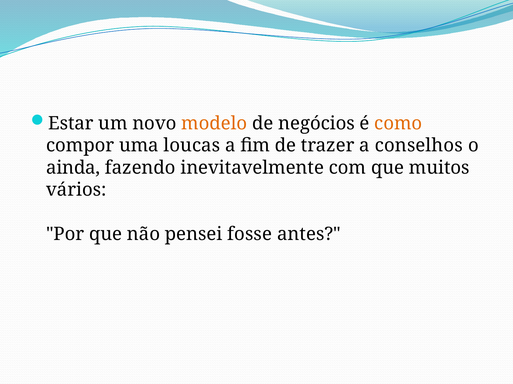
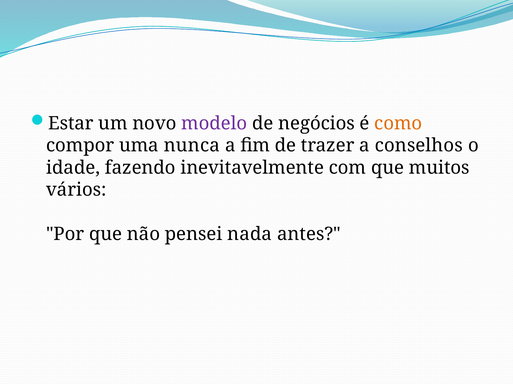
modelo colour: orange -> purple (214, 124)
loucas: loucas -> nunca (192, 146)
ainda: ainda -> idade (73, 168)
fosse: fosse -> nada (250, 235)
